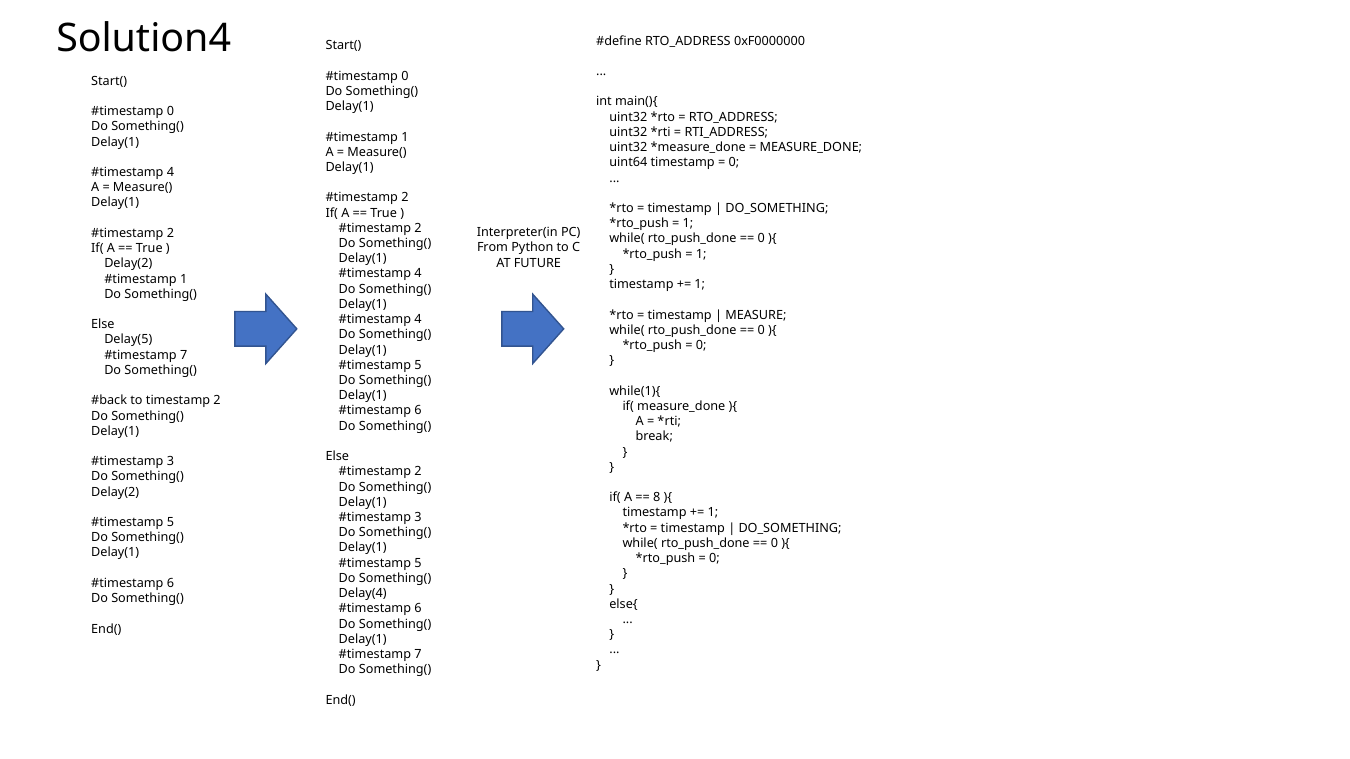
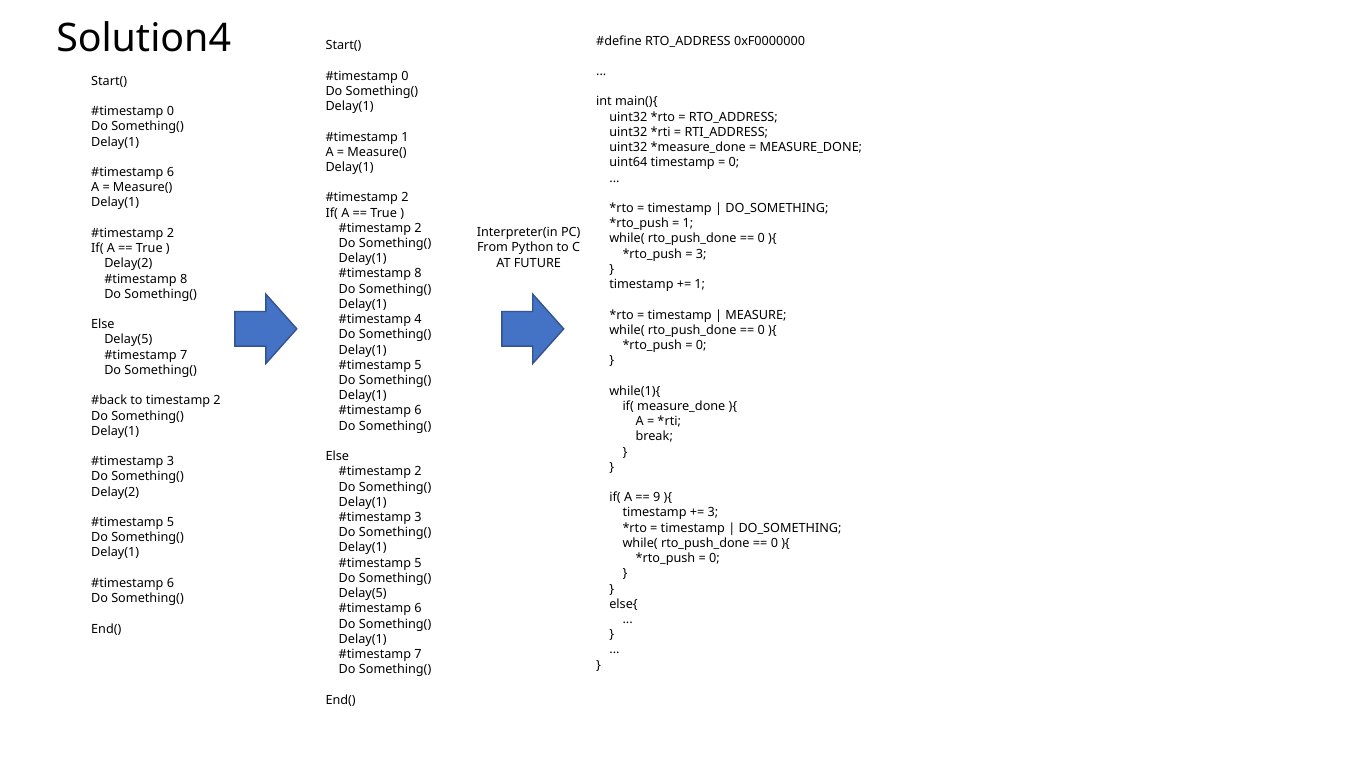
4: 4 -> 6 (171, 172)
1: 1 -> 3 (701, 254)
4: 4 -> 8 (418, 274)
1: 1 -> 8 (184, 279)
8: 8 -> 9 (657, 498)
1: 1 -> 3 (713, 513)
Delay(4: Delay(4 -> Delay(5 (363, 594)
